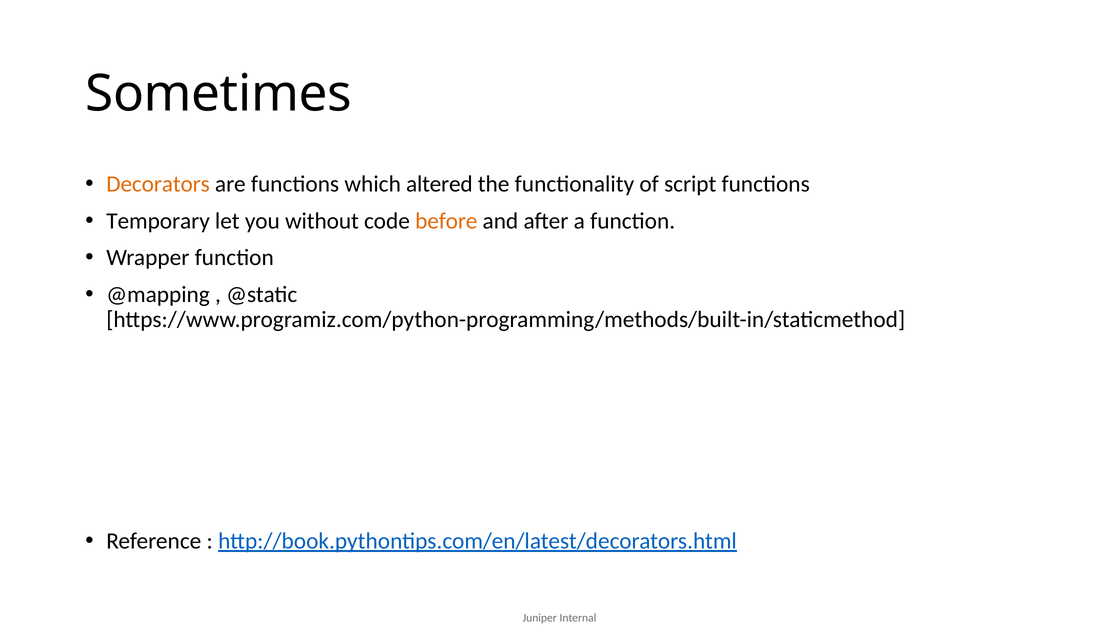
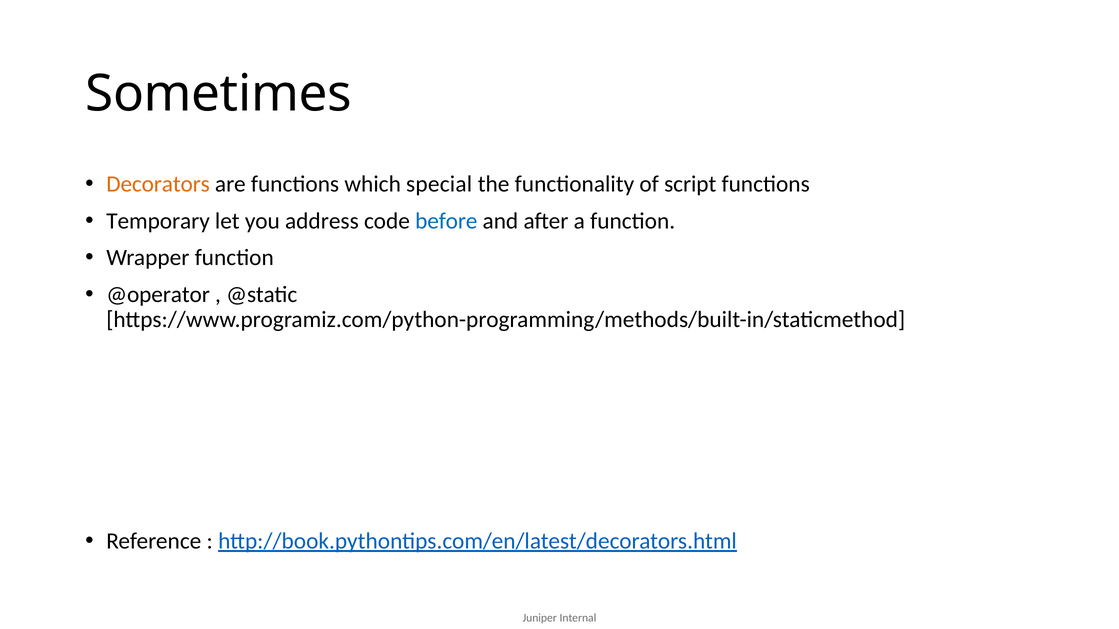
altered: altered -> special (439, 184)
without: without -> address (322, 221)
before colour: orange -> blue (446, 221)
@mapping: @mapping -> @operator (158, 295)
